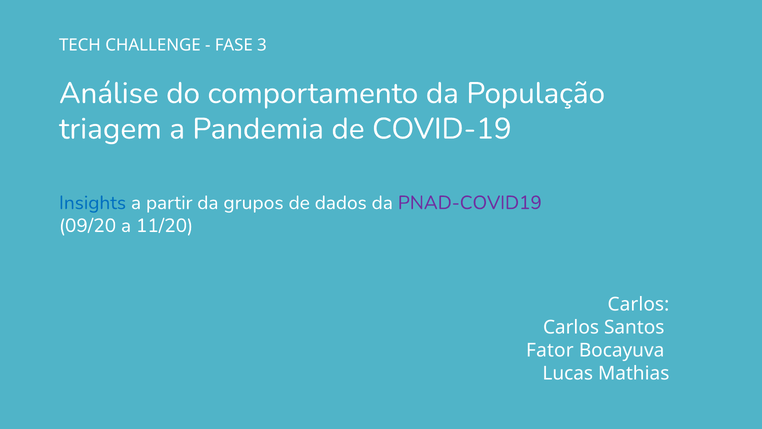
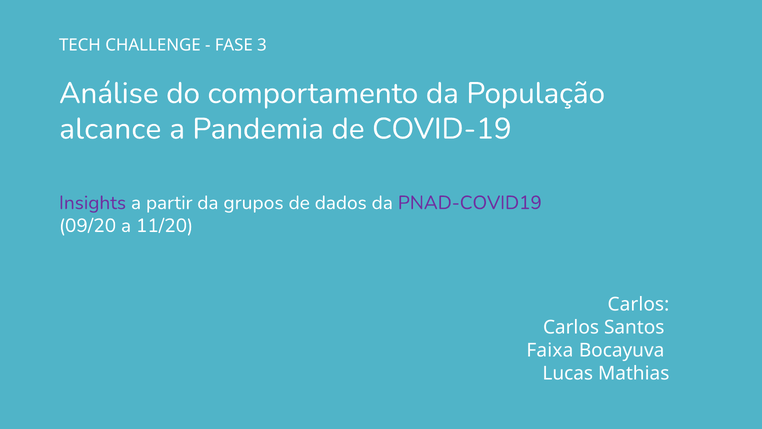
triagem: triagem -> alcance (110, 129)
Insights colour: blue -> purple (93, 203)
Fator: Fator -> Faixa (550, 350)
